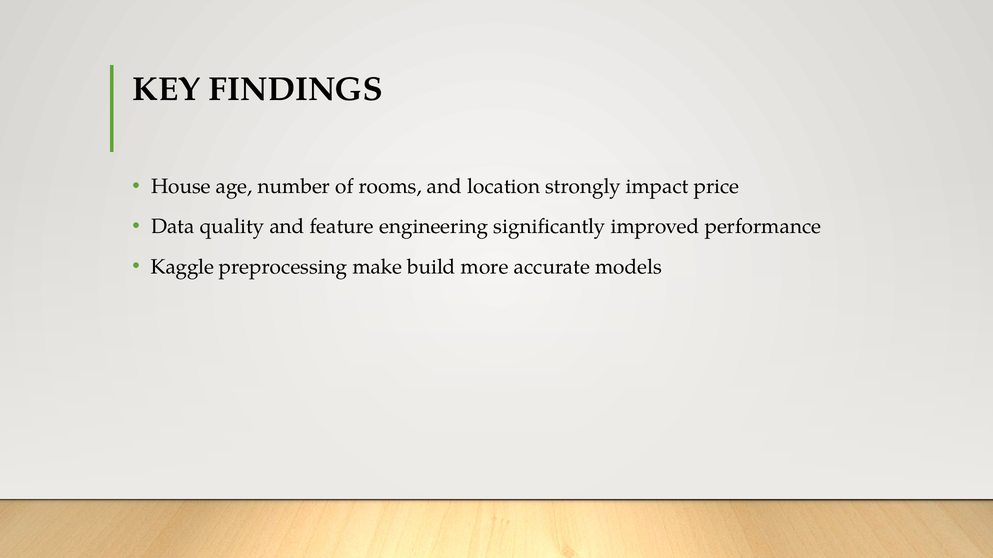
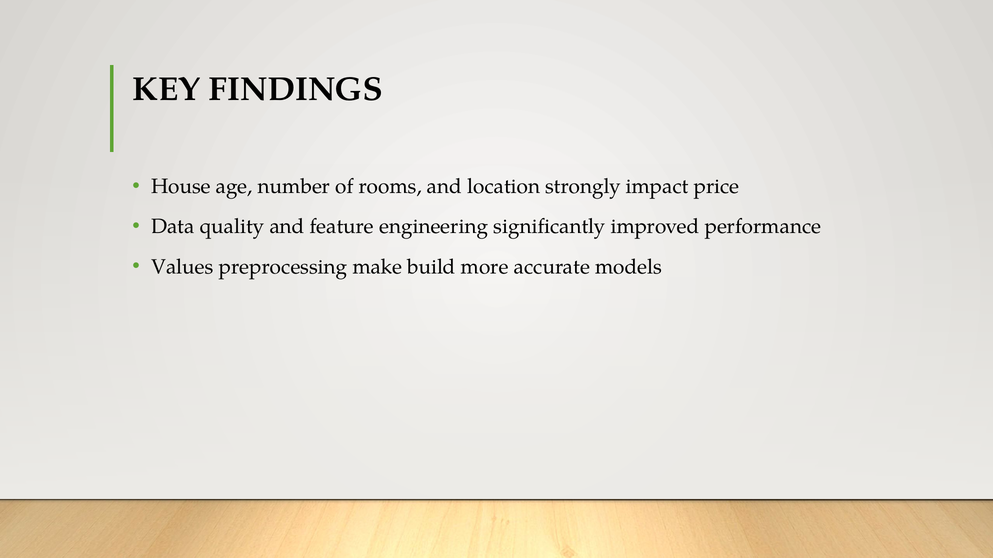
Kaggle: Kaggle -> Values (182, 267)
